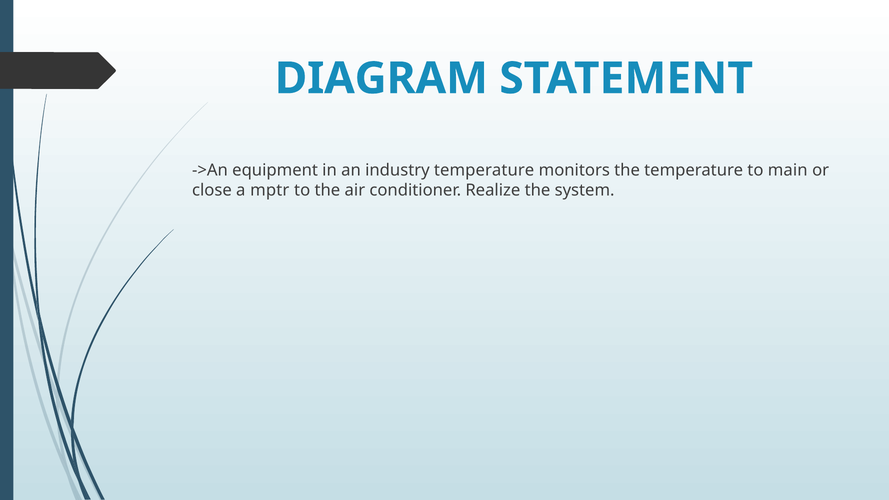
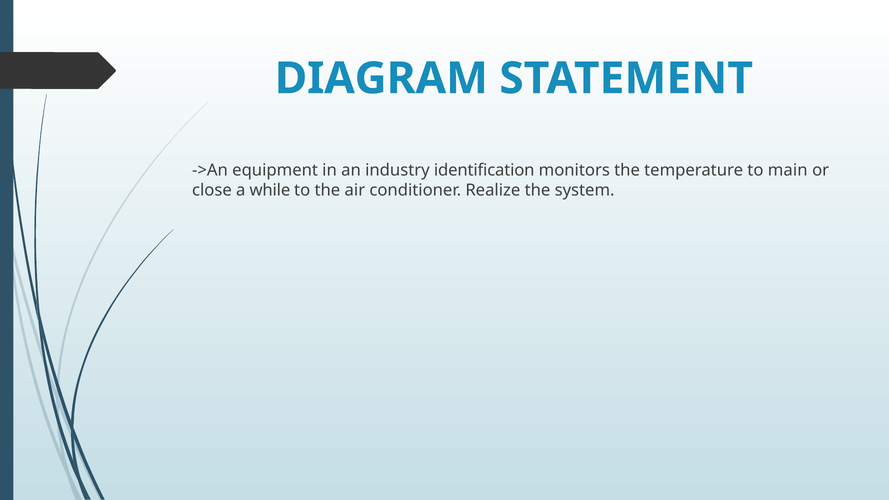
industry temperature: temperature -> identification (484, 170)
mptr: mptr -> while (270, 190)
